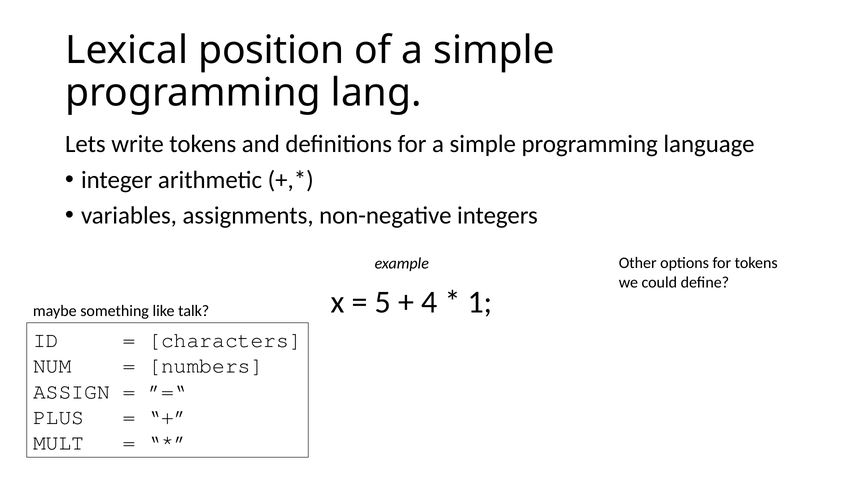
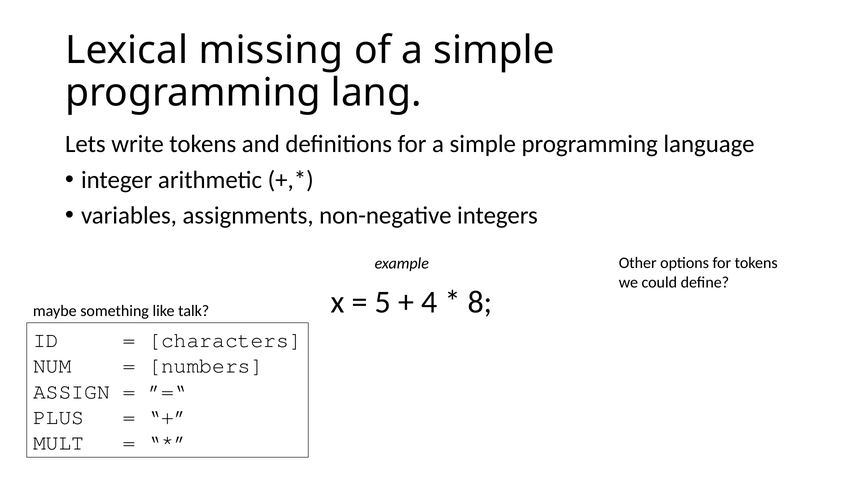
position: position -> missing (271, 51)
1: 1 -> 8 (480, 302)
